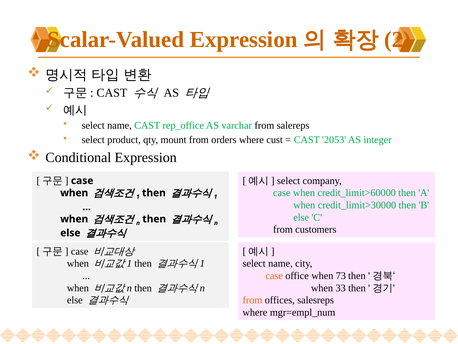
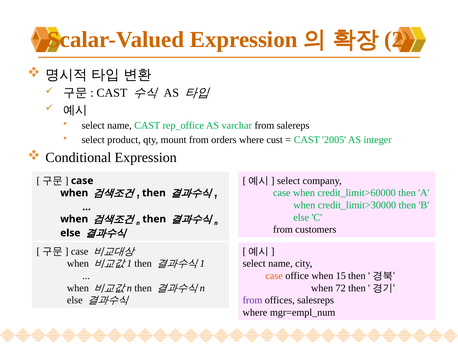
2053: 2053 -> 2005 (334, 140)
73: 73 -> 15 (341, 275)
33: 33 -> 72 (341, 288)
from colour: orange -> purple (252, 300)
